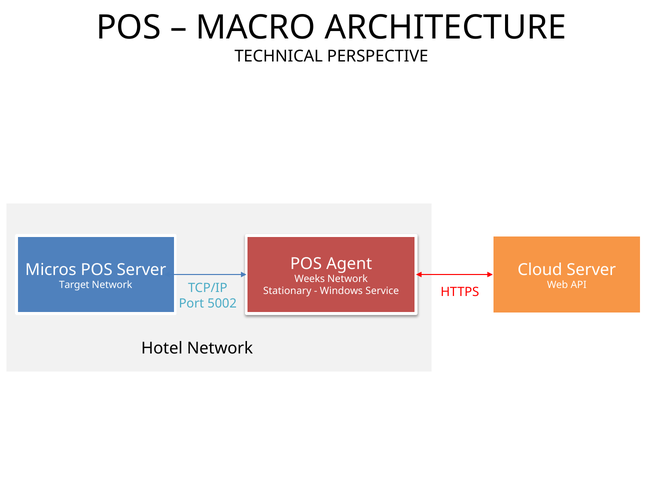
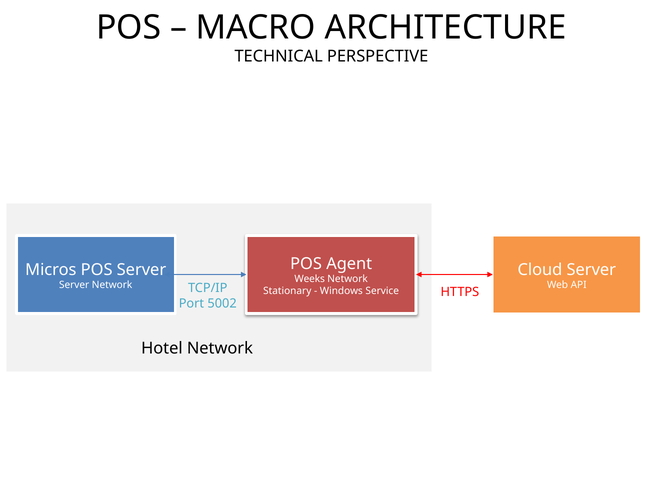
Target: Target -> Server (74, 285)
